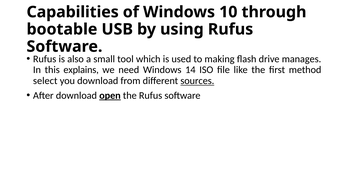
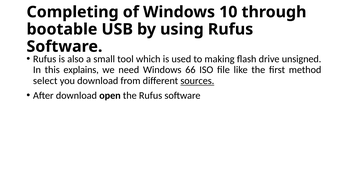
Capabilities: Capabilities -> Completing (73, 12)
manages: manages -> unsigned (302, 59)
14: 14 -> 66 (190, 70)
open underline: present -> none (110, 95)
